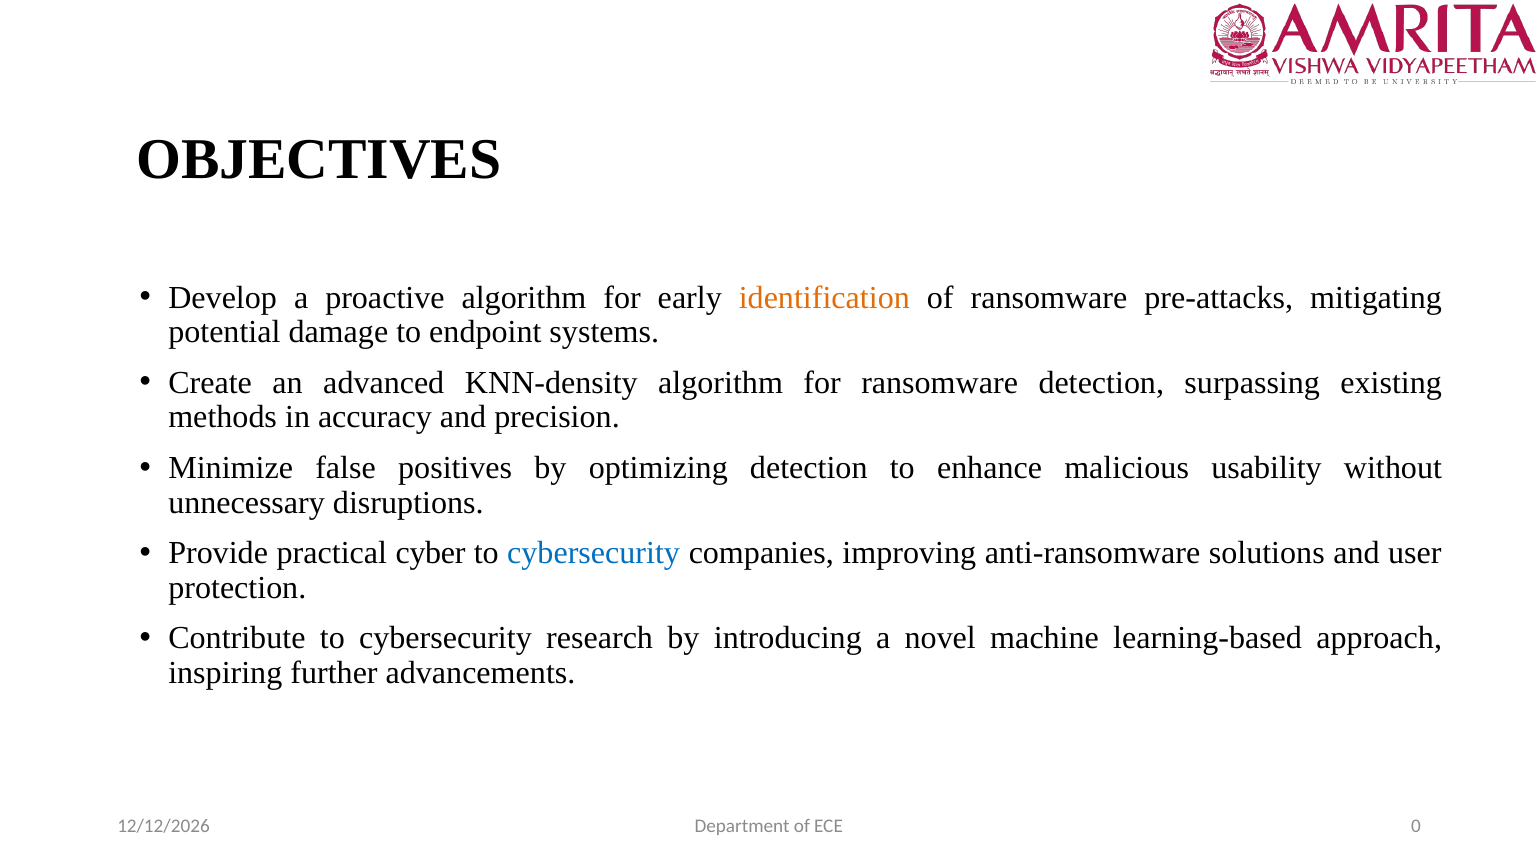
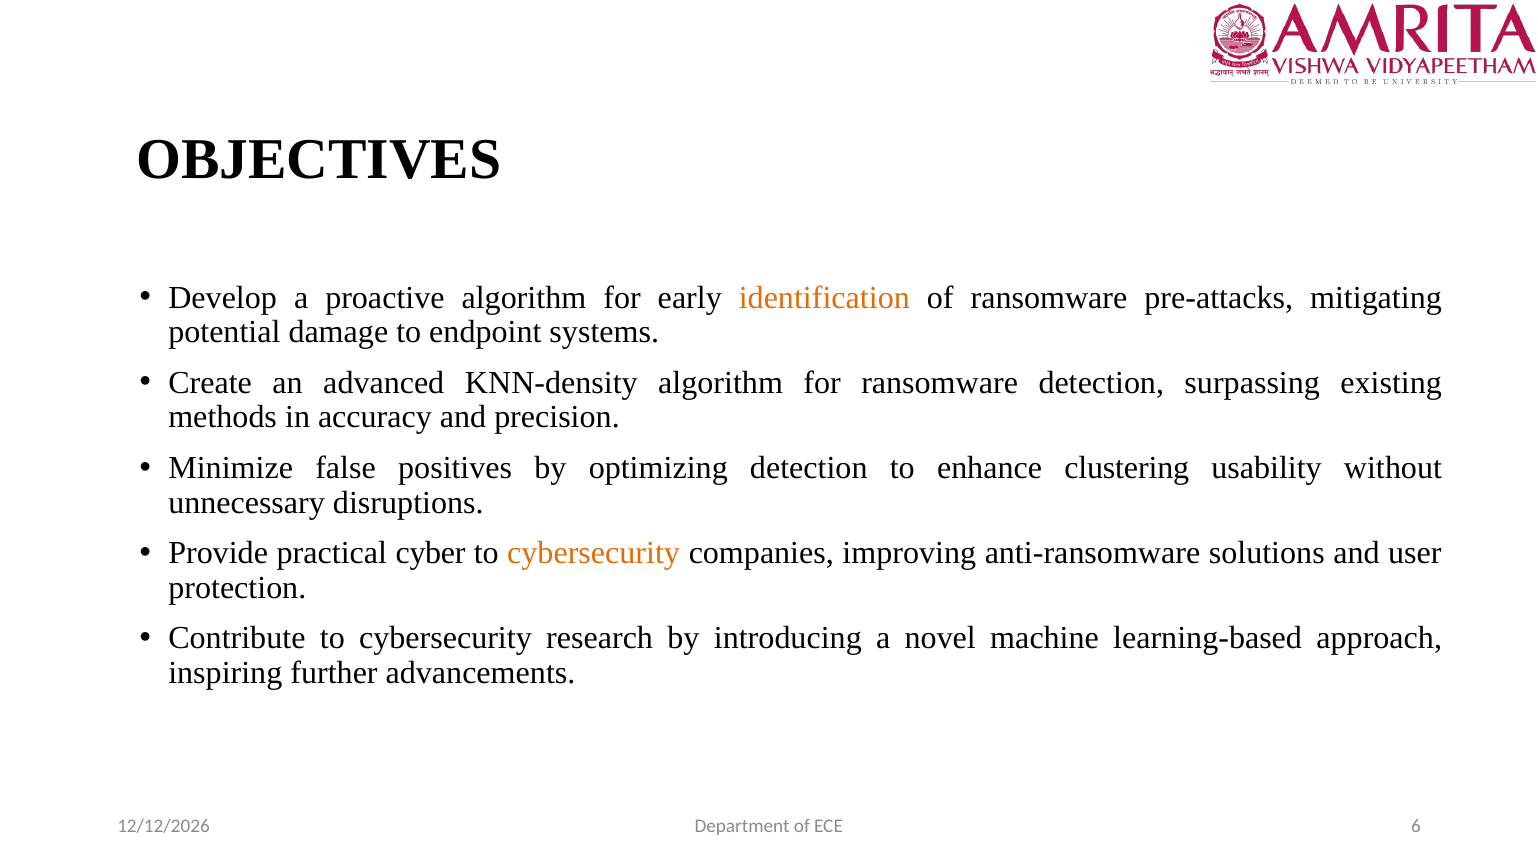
malicious: malicious -> clustering (1127, 468)
cybersecurity colour: blue -> orange (594, 553)
0: 0 -> 6 (1416, 826)
